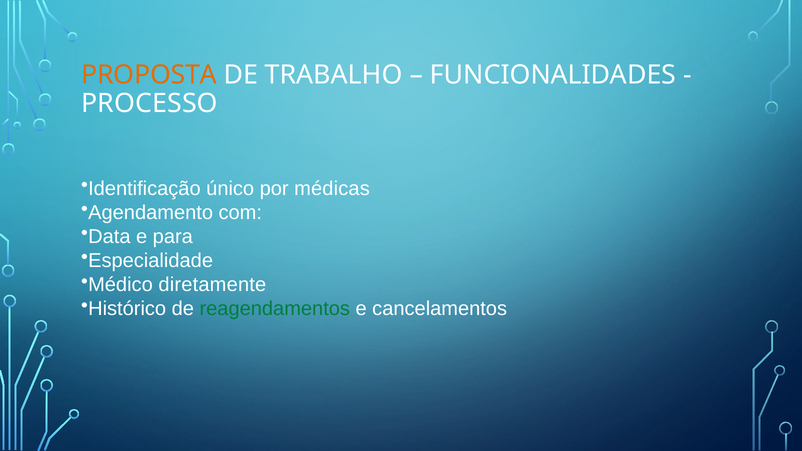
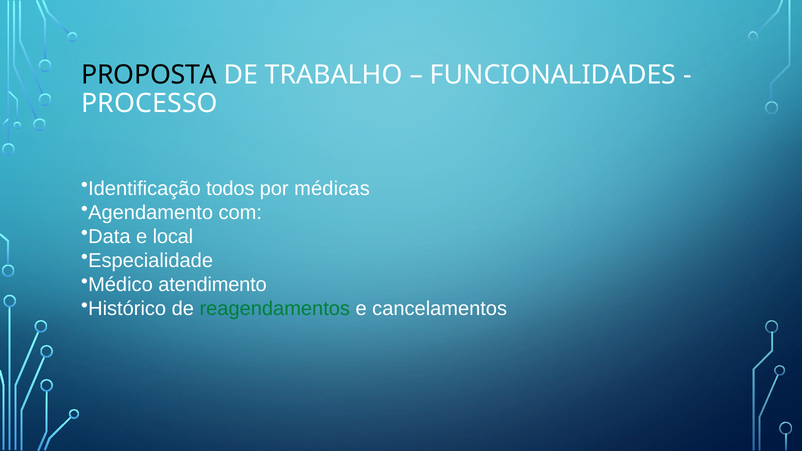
PROPOSTA colour: orange -> black (149, 75)
único: único -> todos (230, 188)
para: para -> local (173, 237)
diretamente: diretamente -> atendimento (213, 285)
